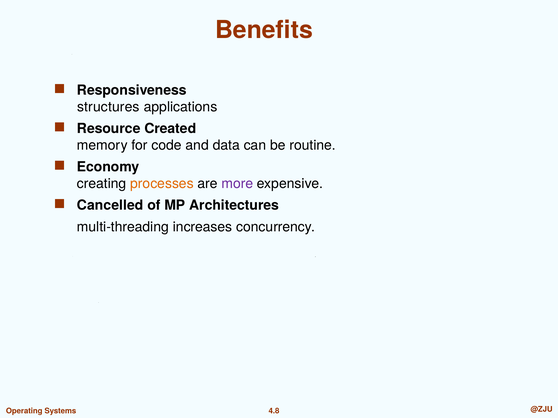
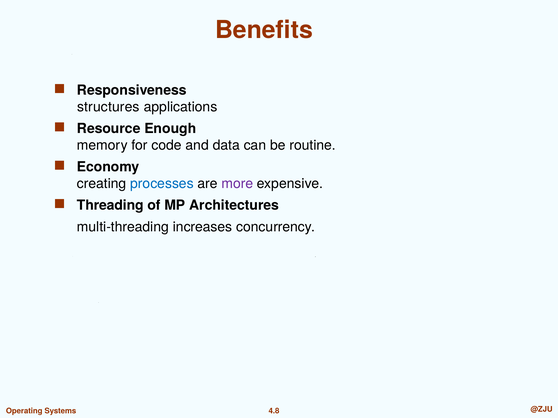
Created: Created -> Enough (170, 129)
processes colour: orange -> blue (162, 184)
Cancelled: Cancelled -> Threading (110, 205)
